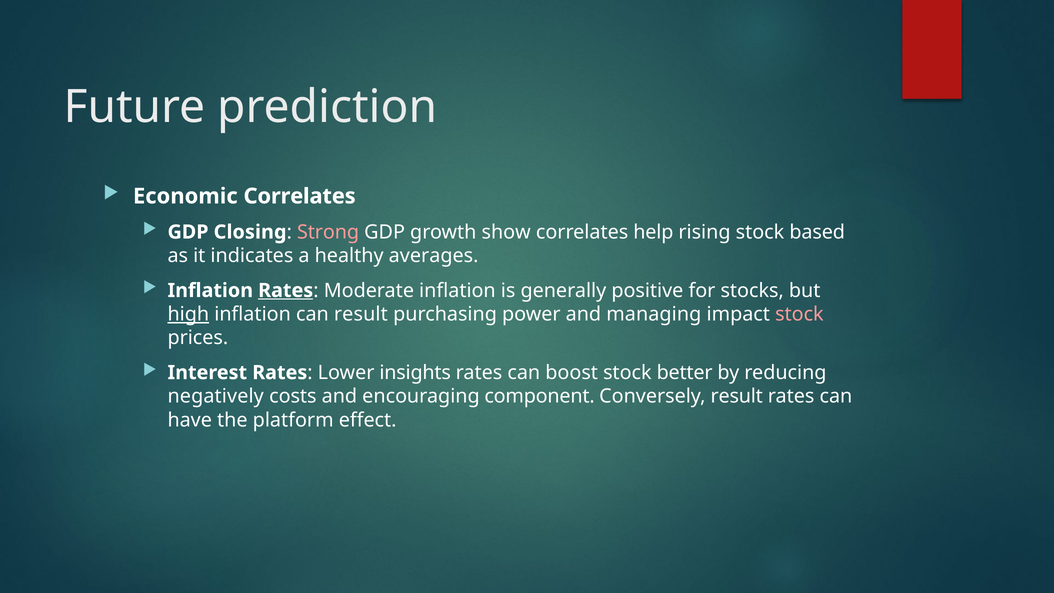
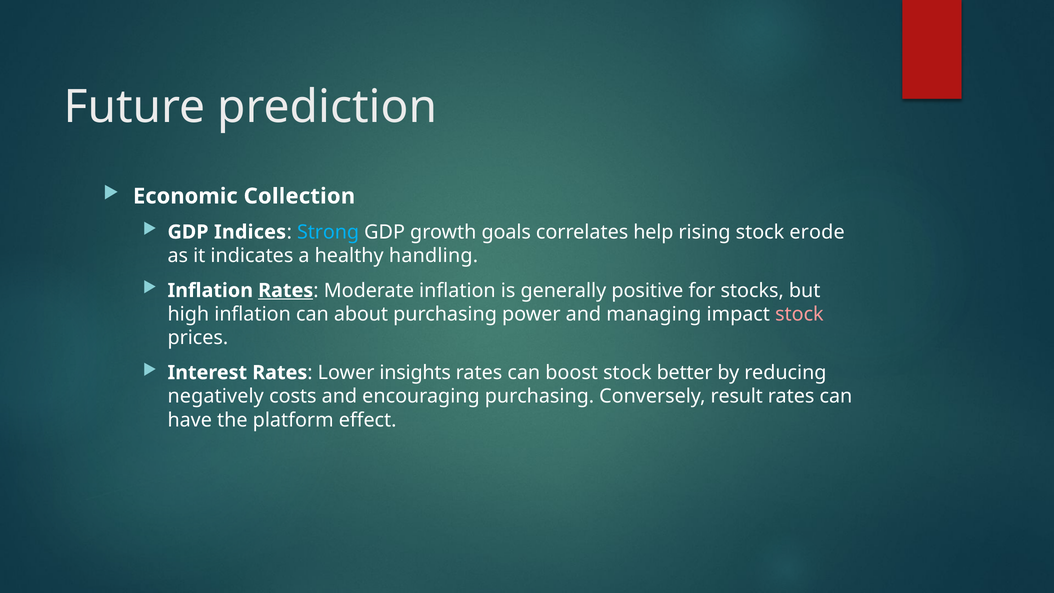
Economic Correlates: Correlates -> Collection (299, 196)
Closing: Closing -> Indices (250, 232)
Strong colour: pink -> light blue (328, 232)
show: show -> goals (506, 232)
based: based -> erode (817, 232)
averages: averages -> handling (434, 256)
high underline: present -> none (188, 314)
can result: result -> about (361, 314)
encouraging component: component -> purchasing (539, 396)
